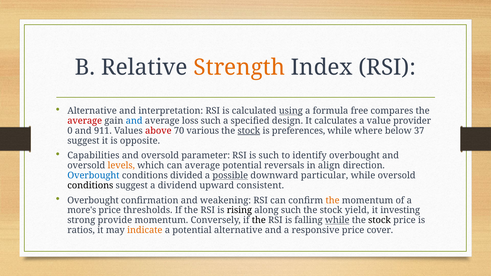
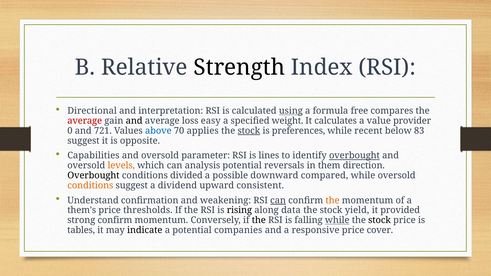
Strength colour: orange -> black (239, 67)
Alternative: Alternative -> Directional (92, 111)
and colour: blue -> black (134, 121)
loss such: such -> easy (211, 121)
design: design -> weight (287, 121)
911: 911 -> 721 (103, 131)
above colour: red -> blue (158, 131)
various: various -> applies (203, 131)
where: where -> recent (368, 131)
37: 37 -> 83 (419, 131)
is such: such -> lines (269, 156)
overbought underline: none -> present (354, 156)
can average: average -> analysis (202, 166)
align: align -> them (329, 166)
Overbought colour: blue -> black (93, 176)
possible underline: present -> none (230, 176)
particular: particular -> compared (325, 176)
conditions colour: black -> orange (90, 186)
Overbought: Overbought -> Understand (93, 200)
can underline: none -> present (278, 200)
more's: more's -> them's (82, 210)
along such: such -> data (291, 210)
investing: investing -> provided (400, 210)
strong provide: provide -> confirm (115, 220)
ratios: ratios -> tables (81, 230)
indicate colour: orange -> black (145, 230)
potential alternative: alternative -> companies (238, 230)
